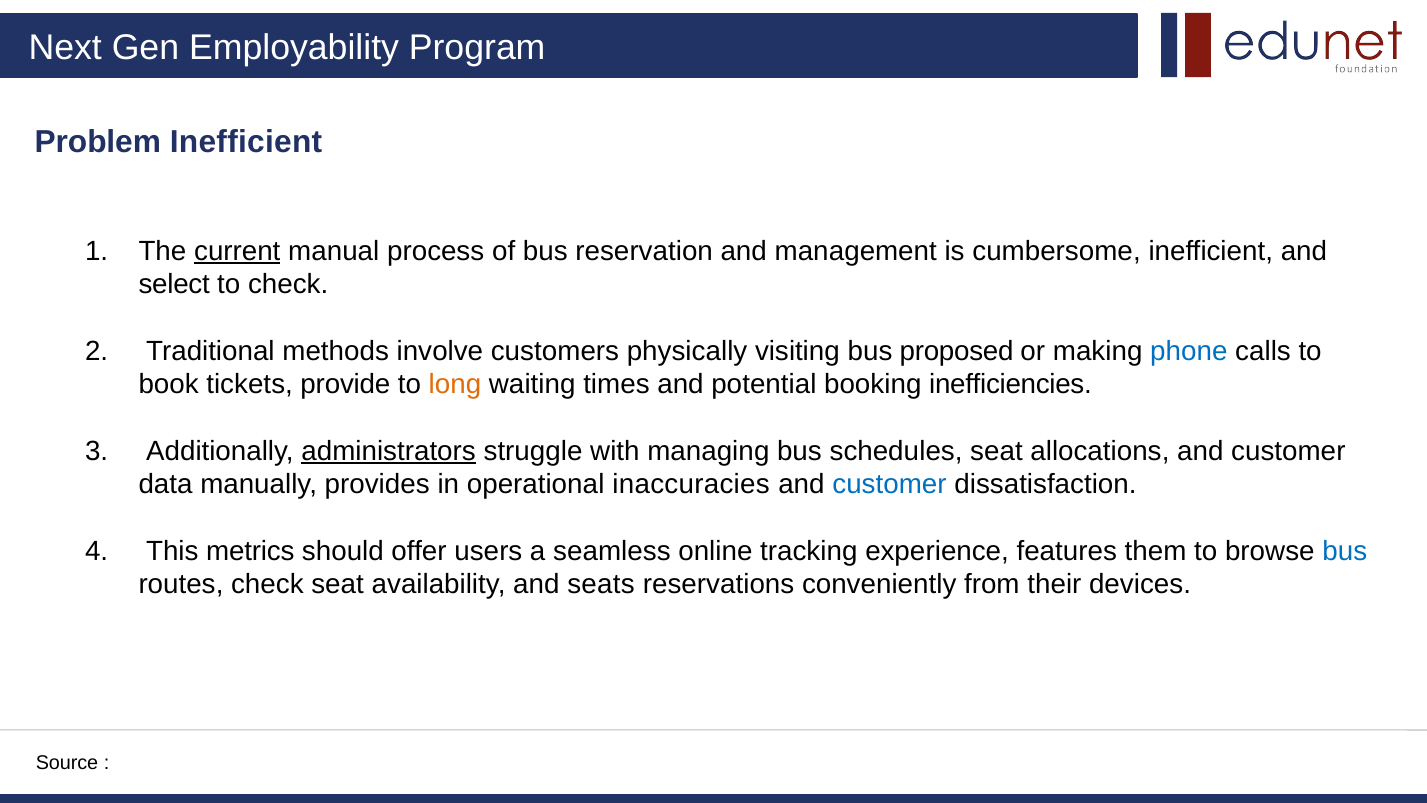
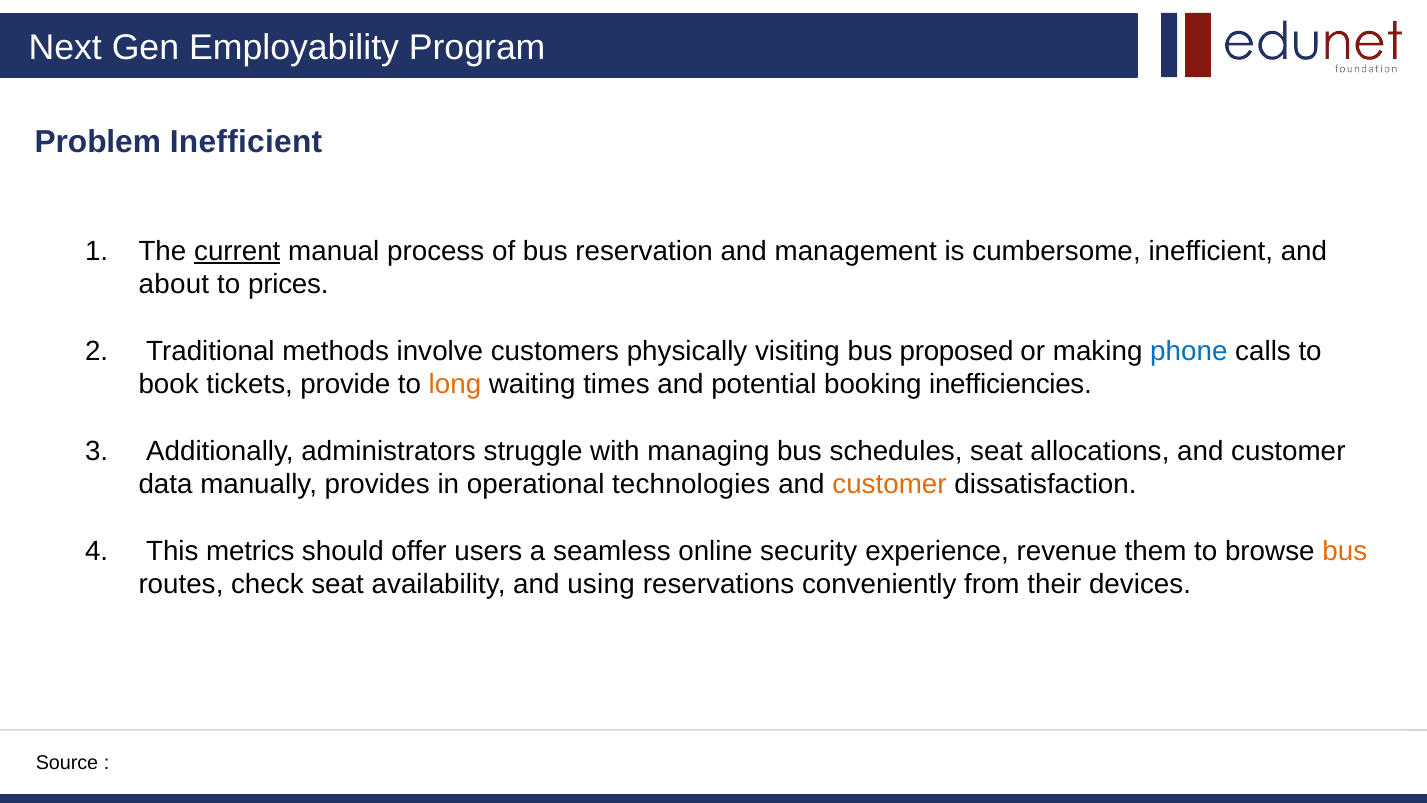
select: select -> about (174, 284)
to check: check -> prices (288, 284)
administrators underline: present -> none (389, 451)
inaccuracies: inaccuracies -> technologies (691, 484)
customer colour: blue -> orange (890, 484)
tracking: tracking -> security (809, 551)
features: features -> revenue (1067, 551)
bus colour: blue -> orange (1345, 551)
seats: seats -> using (601, 584)
